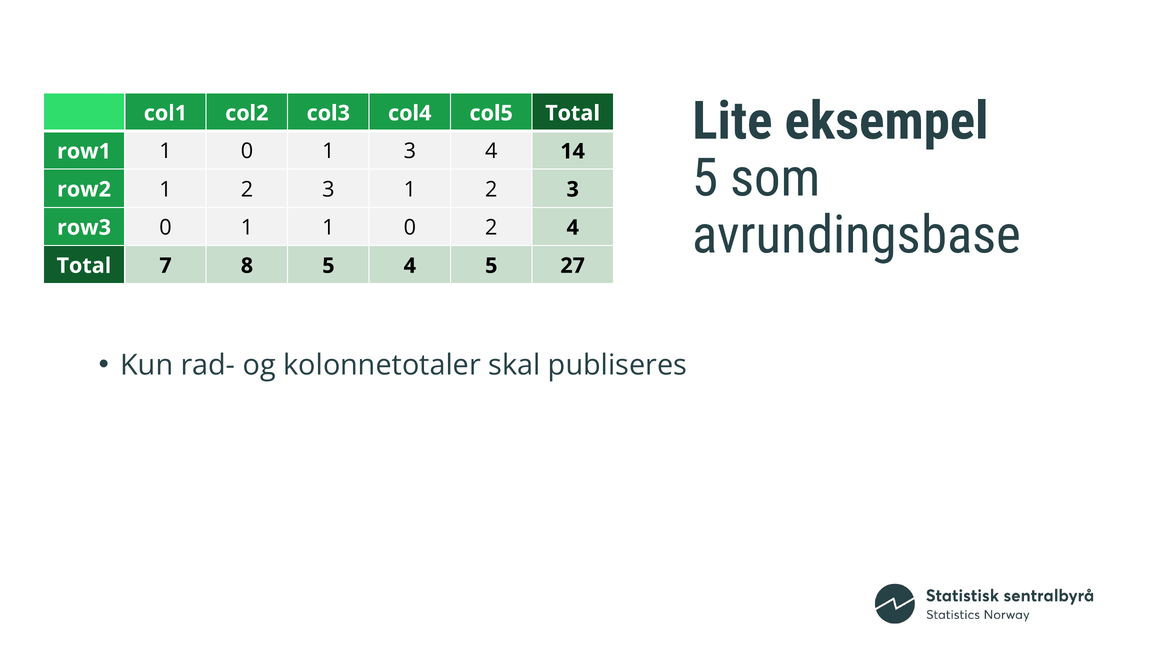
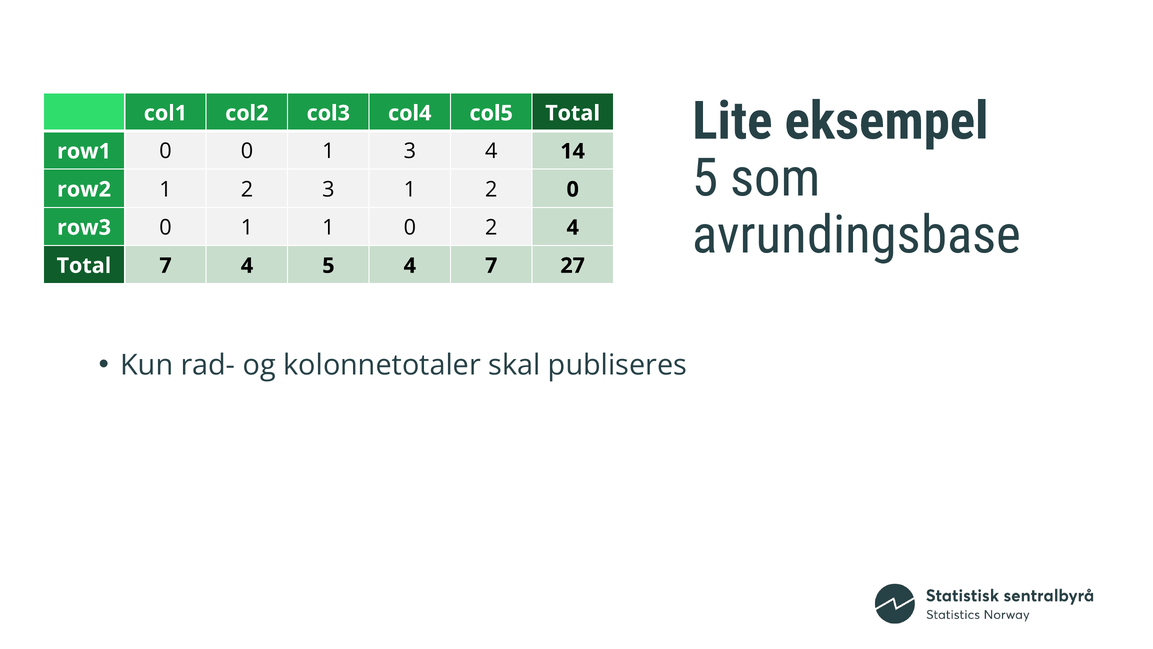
row1 1: 1 -> 0 (166, 151)
3 1 2 3: 3 -> 0 (573, 189)
7 8: 8 -> 4 (247, 266)
4 5: 5 -> 7 (491, 266)
